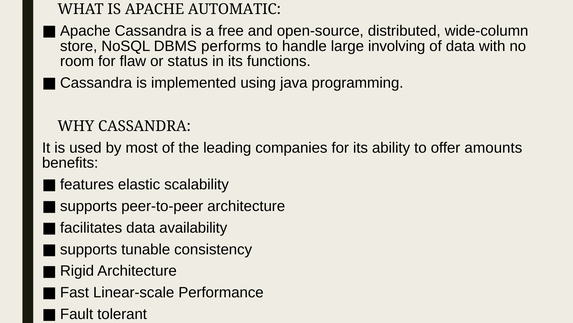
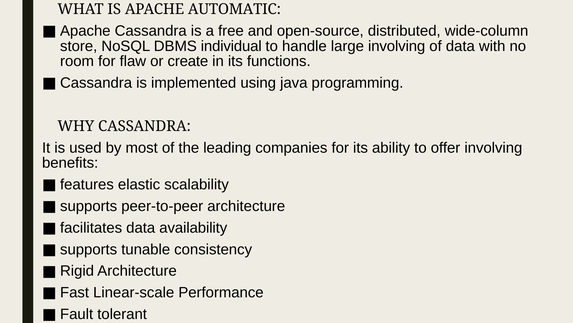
performs: performs -> individual (231, 46)
status: status -> create (188, 61)
offer amounts: amounts -> involving (493, 147)
